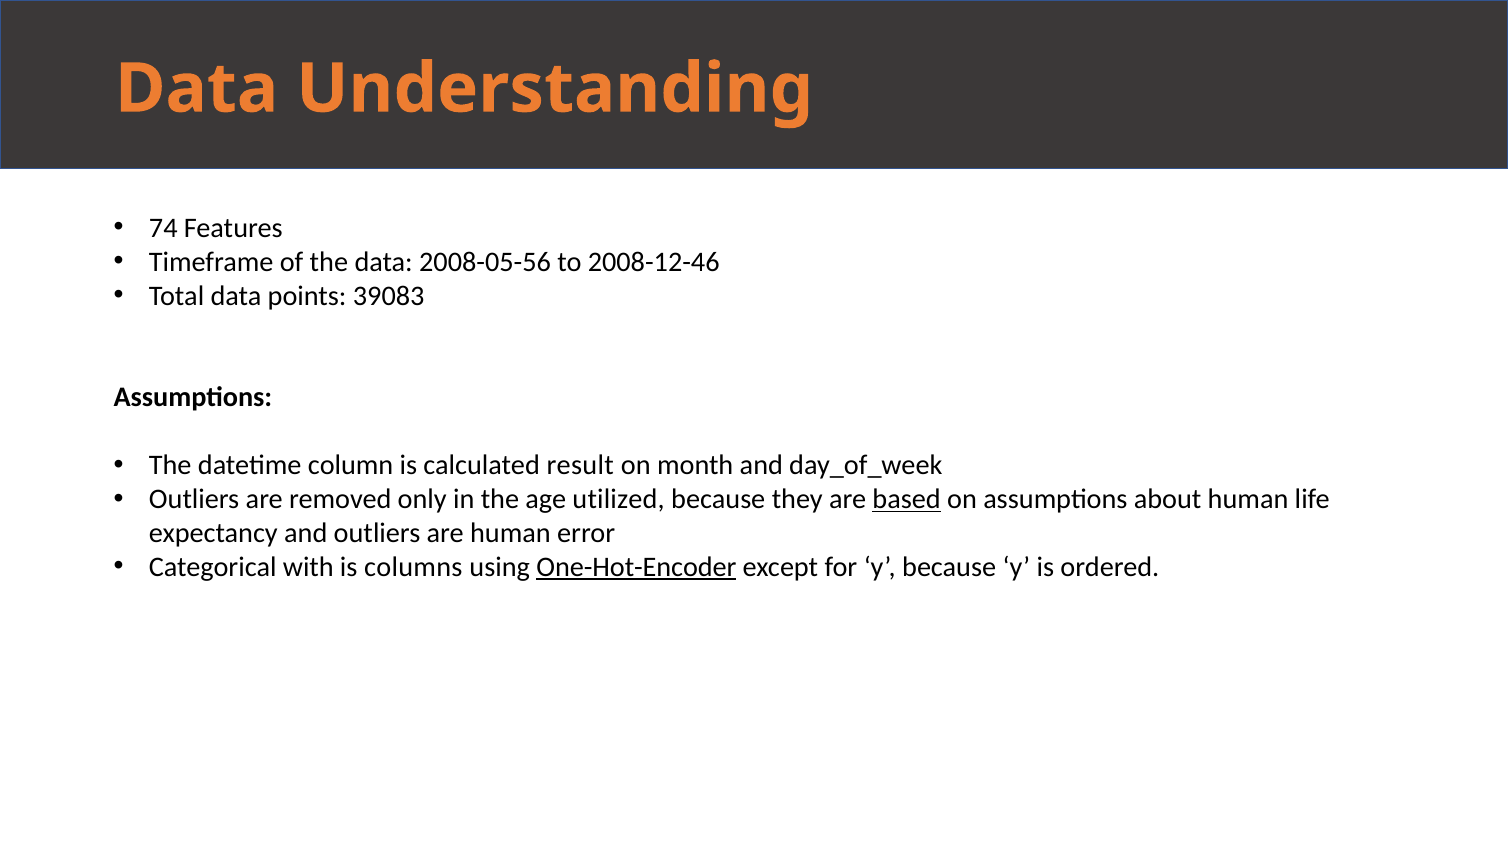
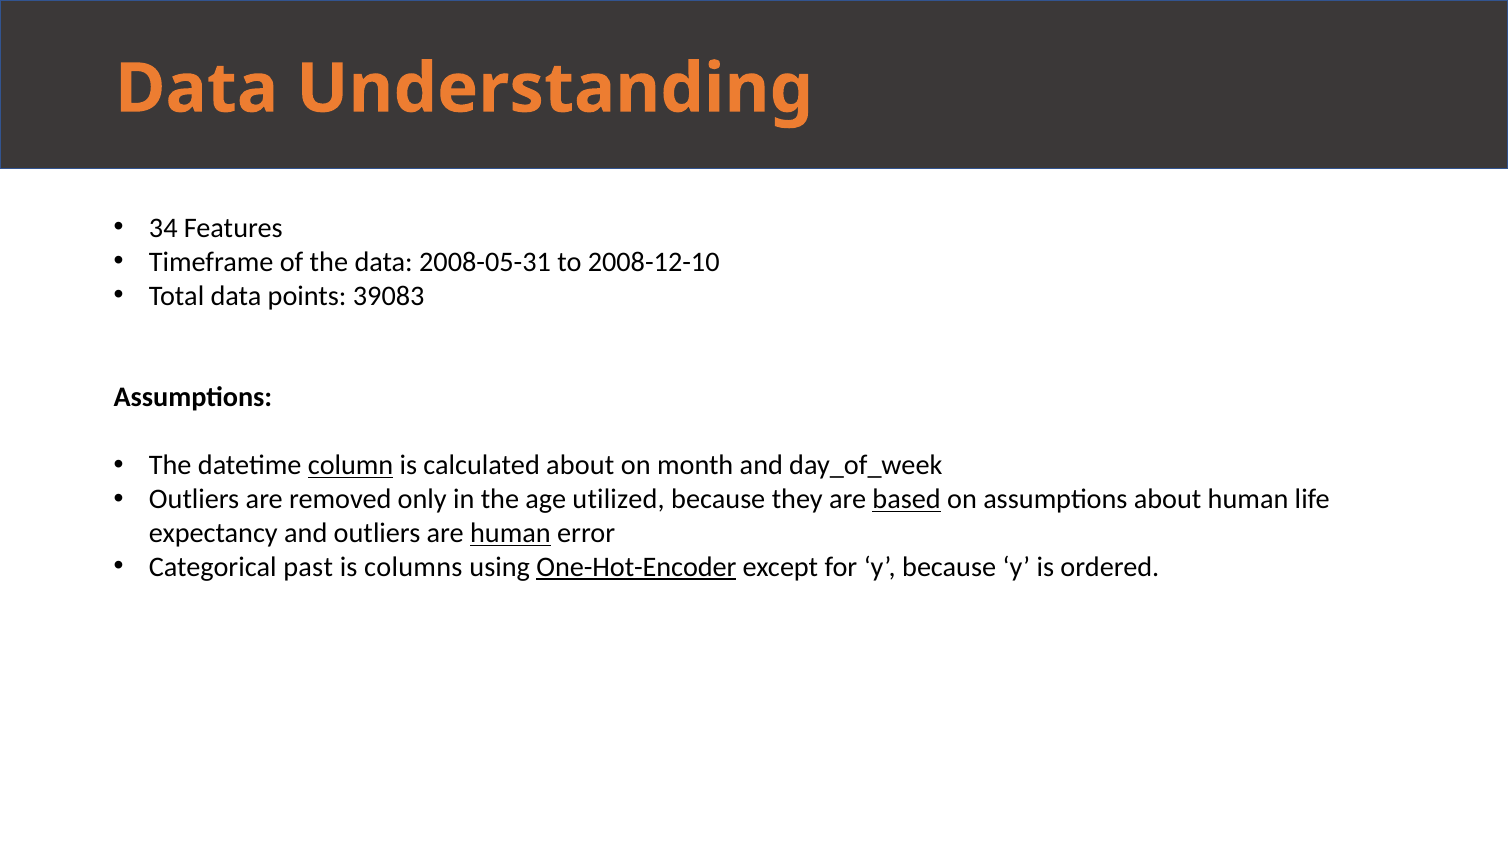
74: 74 -> 34 (163, 228)
2008-05-56: 2008-05-56 -> 2008-05-31 (485, 262)
2008-12-46: 2008-12-46 -> 2008-12-10 (654, 262)
column underline: none -> present (351, 466)
calculated result: result -> about (580, 466)
human underline: none -> present (510, 533)
with: with -> past (308, 567)
